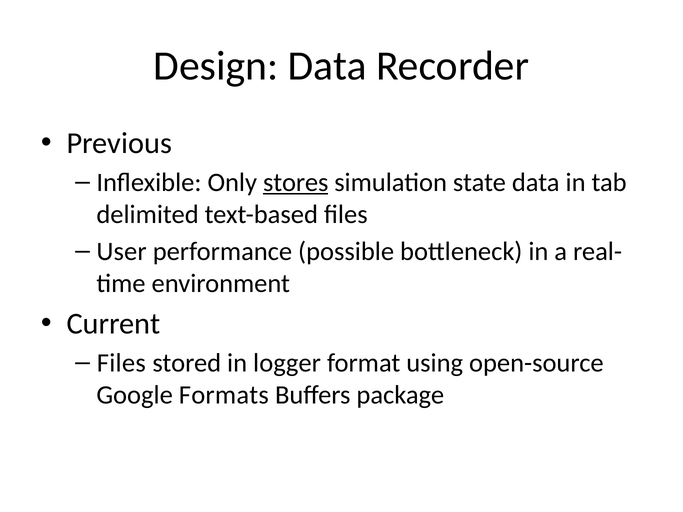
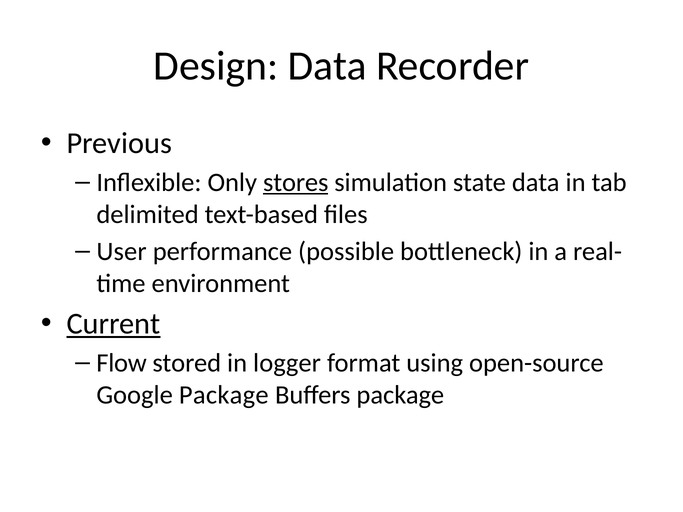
Current underline: none -> present (114, 324)
Files: Files -> Flow (122, 363)
Google Formats: Formats -> Package (224, 395)
